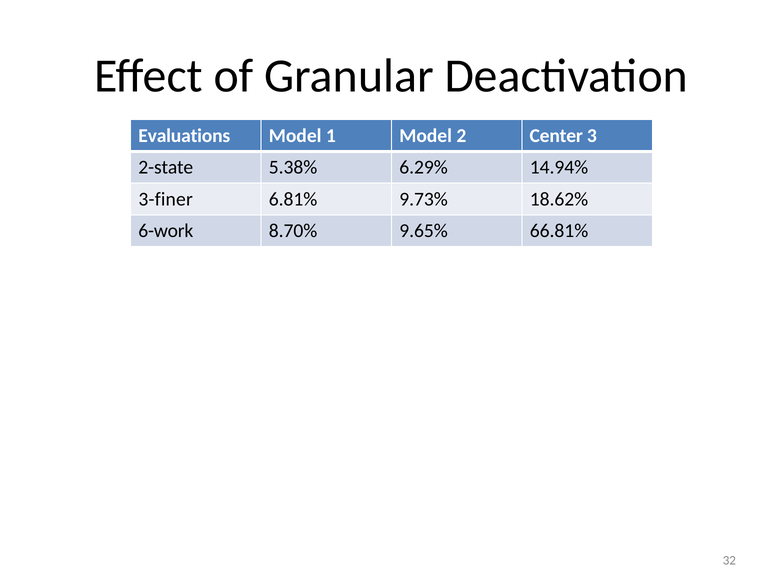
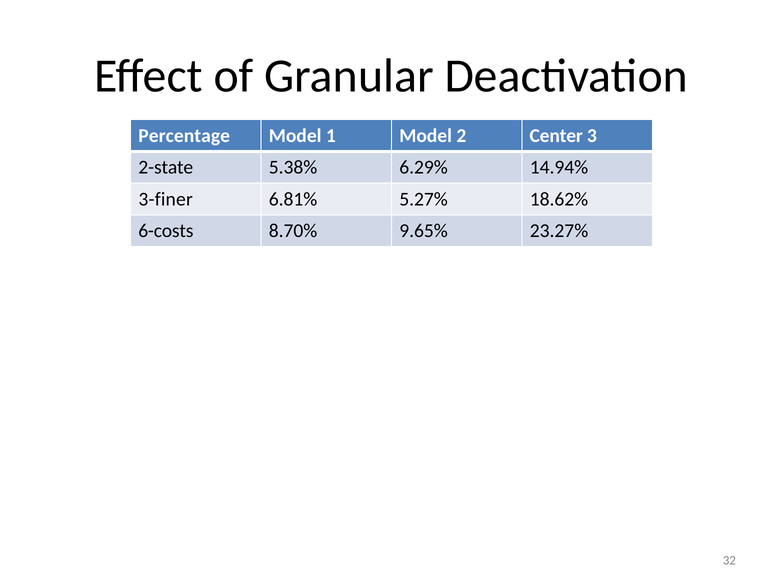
Evaluations: Evaluations -> Percentage (184, 136)
9.73%: 9.73% -> 5.27% (424, 199)
6-work: 6-work -> 6-costs (166, 231)
66.81%: 66.81% -> 23.27% (559, 231)
